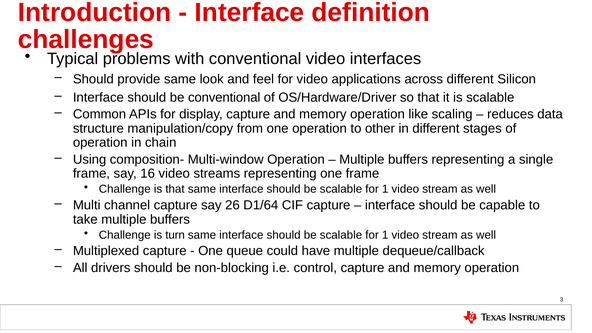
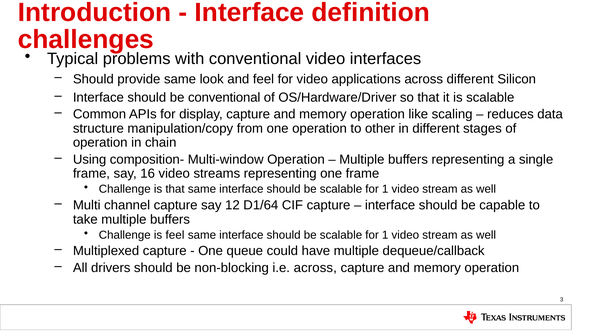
26: 26 -> 12 (232, 205)
is turn: turn -> feel (175, 235)
i.e control: control -> across (315, 268)
